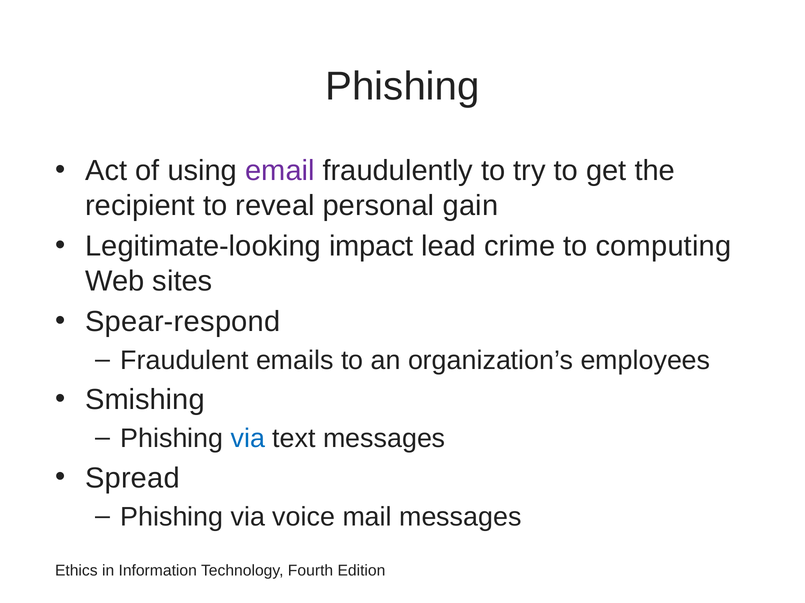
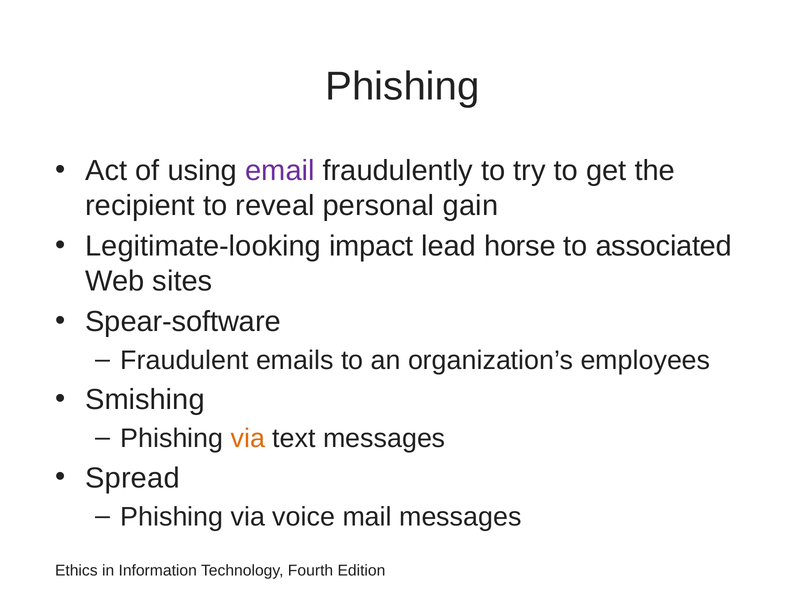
crime: crime -> horse (520, 247)
computing: computing -> associated (664, 247)
Spear-respond: Spear-respond -> Spear-software (183, 322)
via colour: blue -> orange (248, 439)
